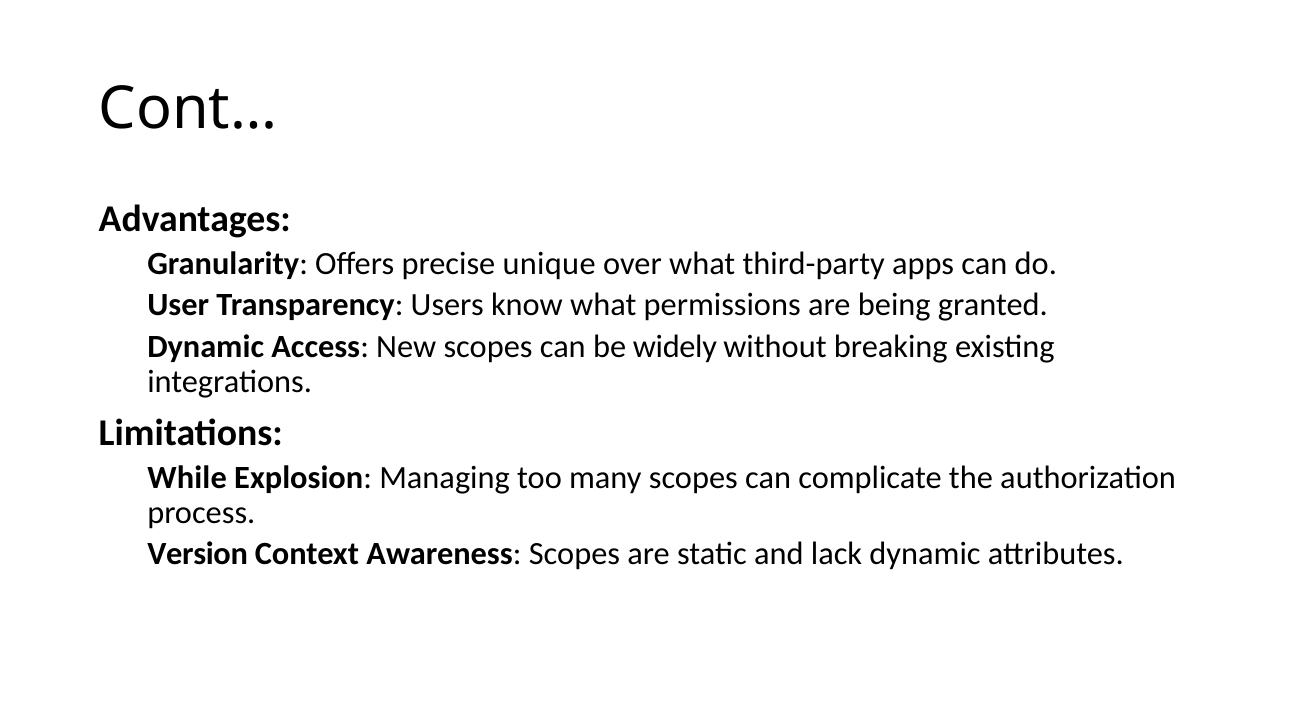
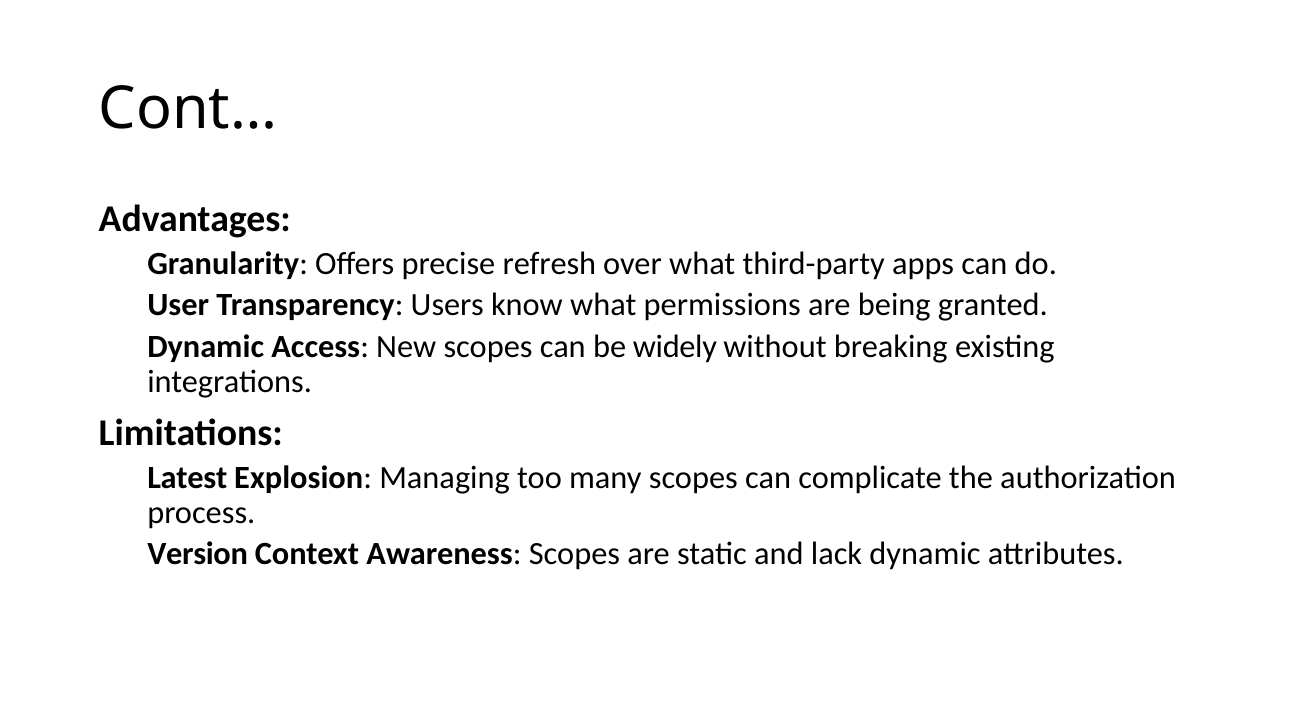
unique: unique -> refresh (549, 264)
While: While -> Latest (187, 478)
